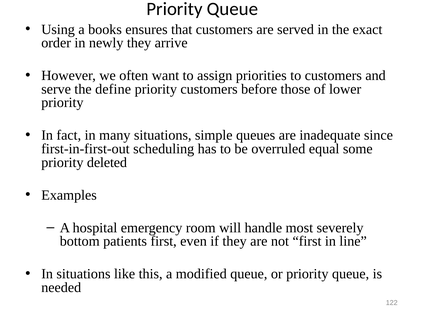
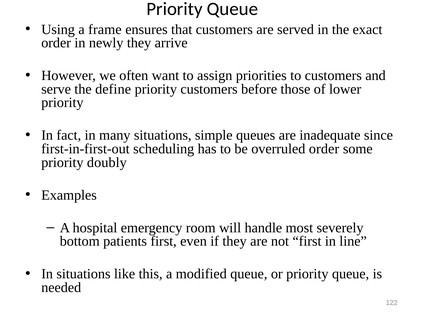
books: books -> frame (105, 29)
overruled equal: equal -> order (324, 149)
deleted: deleted -> doubly (107, 163)
